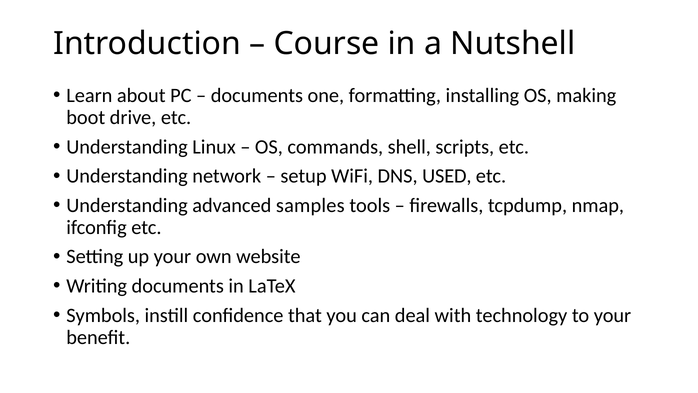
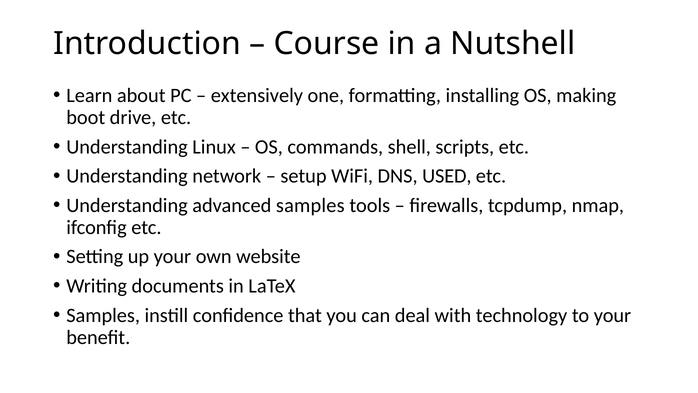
documents: documents -> extensively (257, 95)
Symbols: Symbols -> Samples (103, 315)
